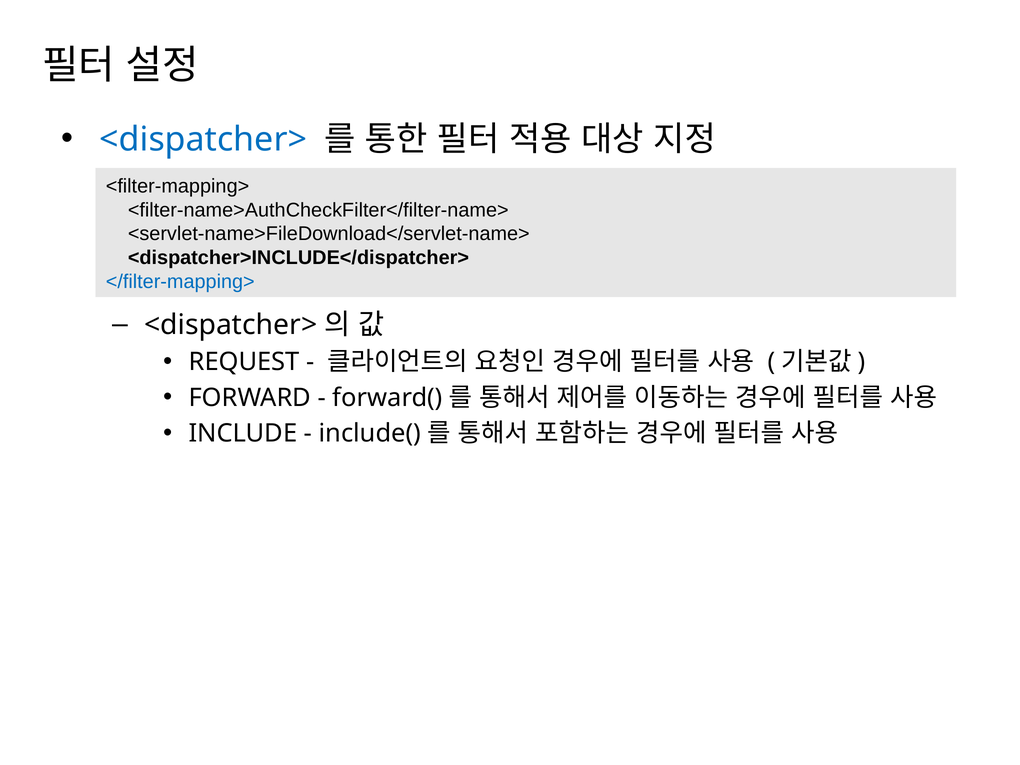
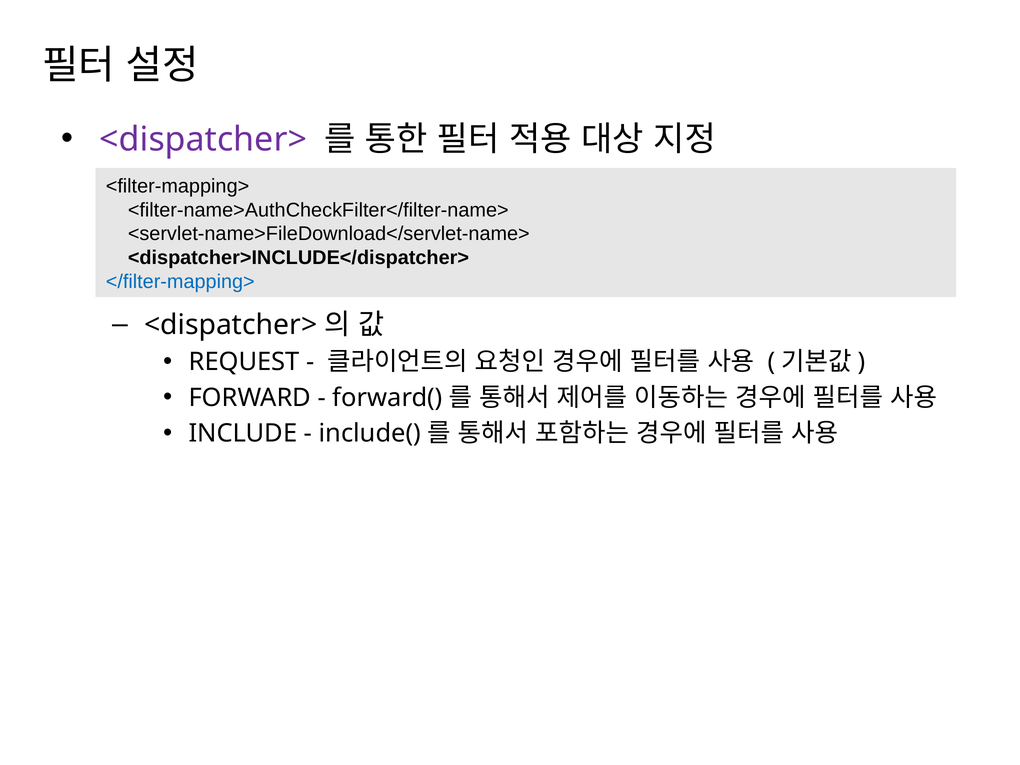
<dispatcher> colour: blue -> purple (203, 139)
